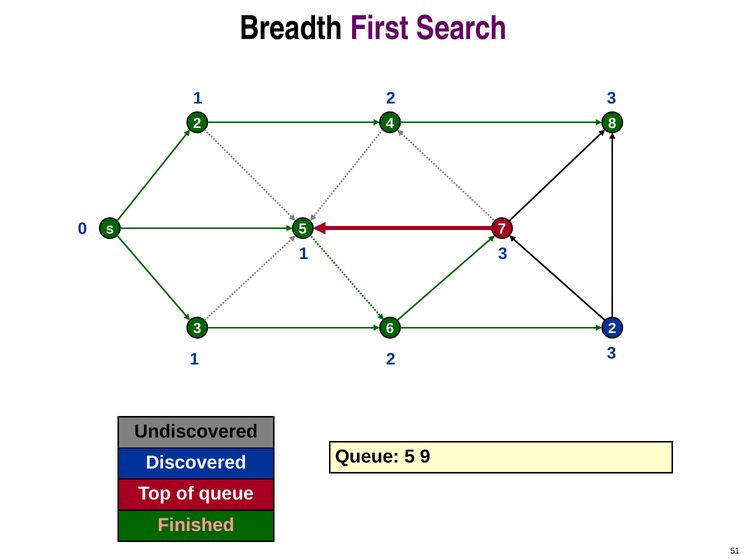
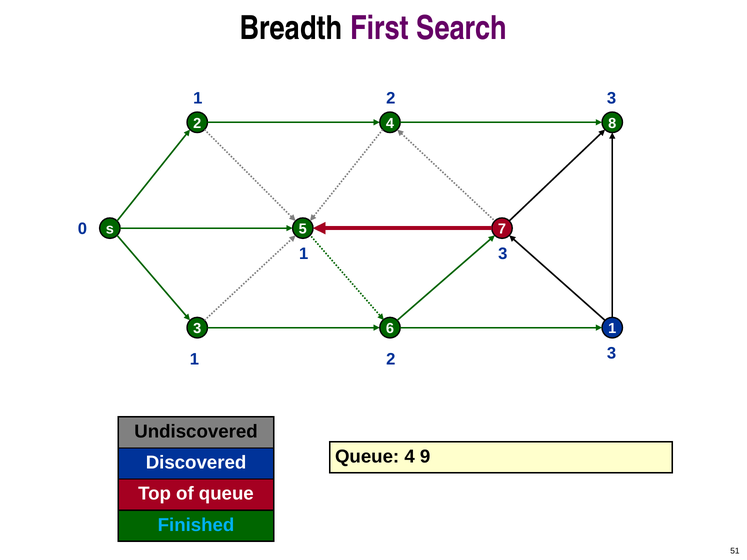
6 2: 2 -> 1 (612, 329)
Queue 5: 5 -> 4 (410, 457)
Finished colour: pink -> light blue (196, 525)
